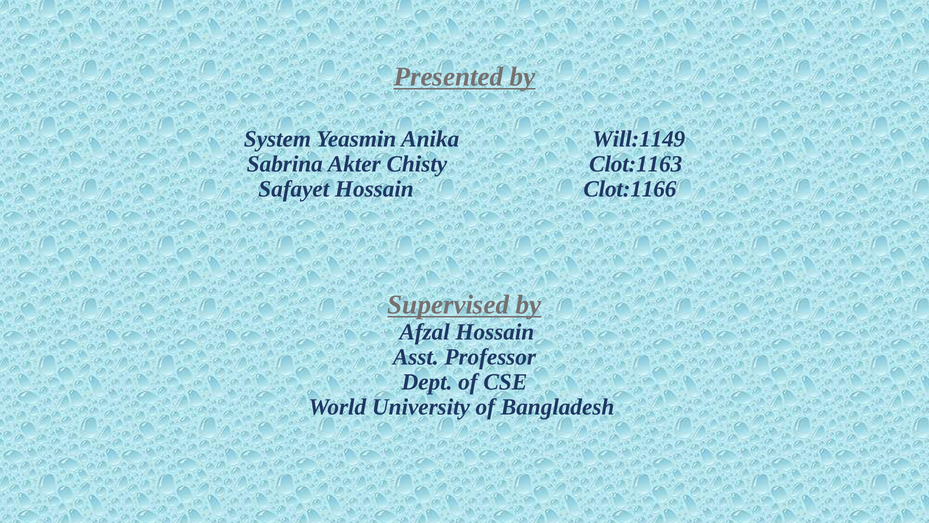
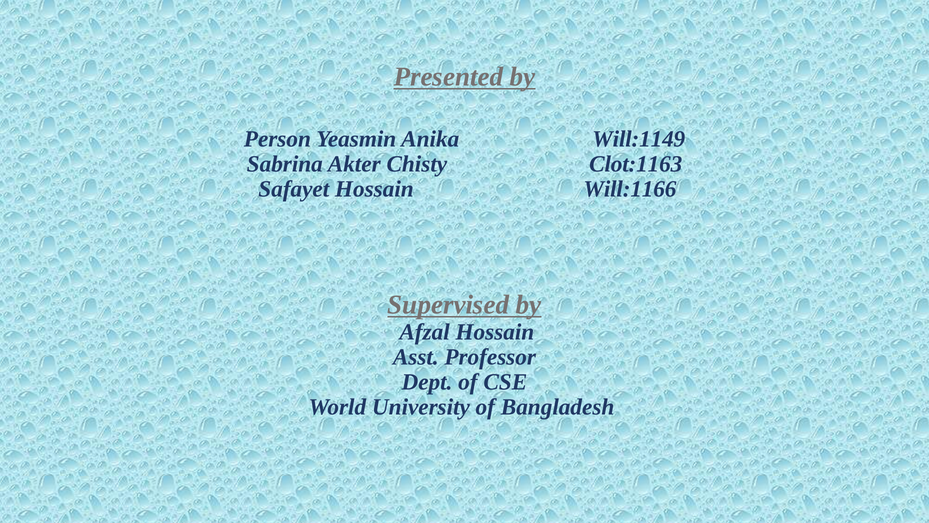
System: System -> Person (277, 139)
Clot:1166: Clot:1166 -> Will:1166 (630, 189)
